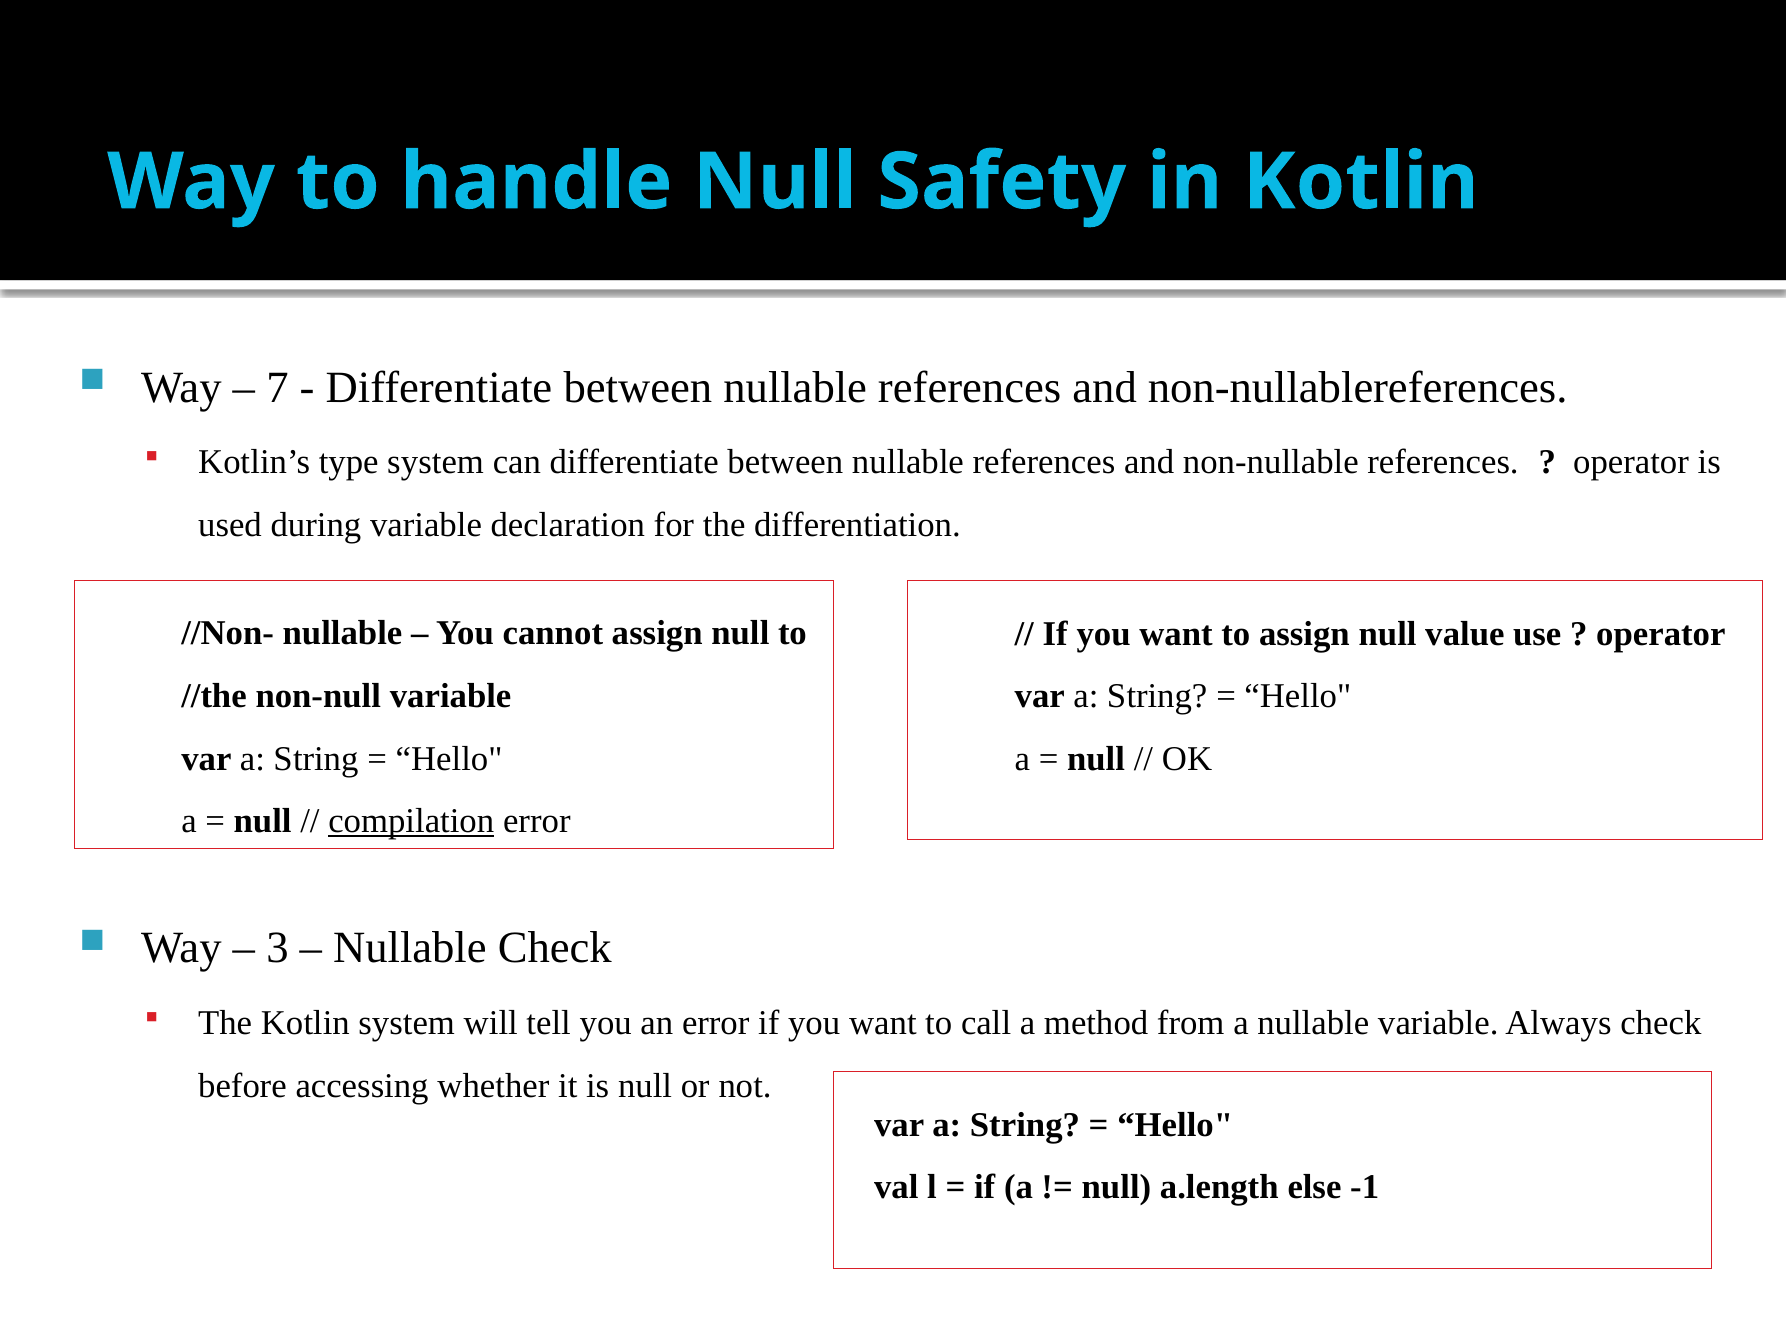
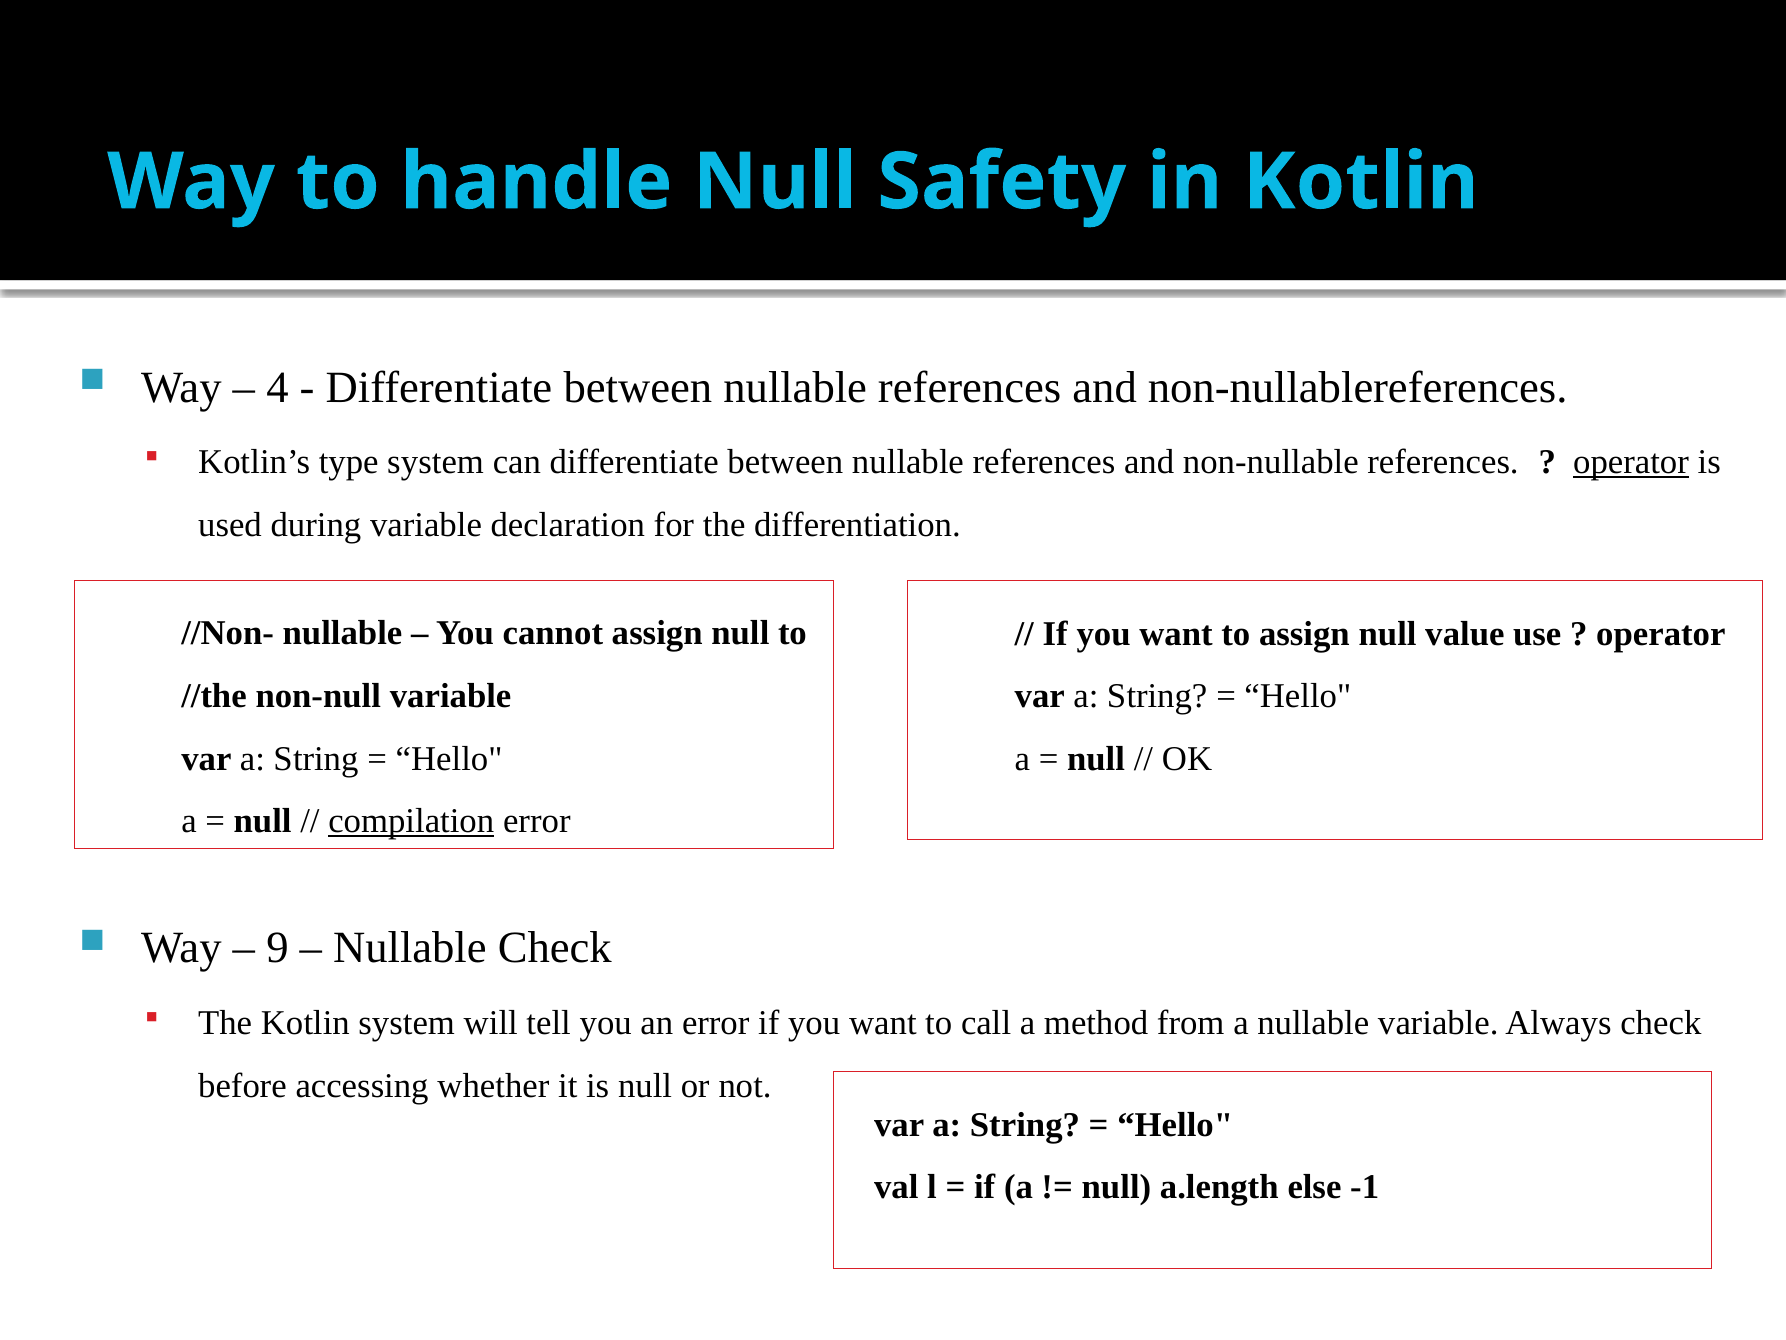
7: 7 -> 4 (277, 387)
operator underline: none -> present (1631, 462)
3: 3 -> 9 (277, 948)
